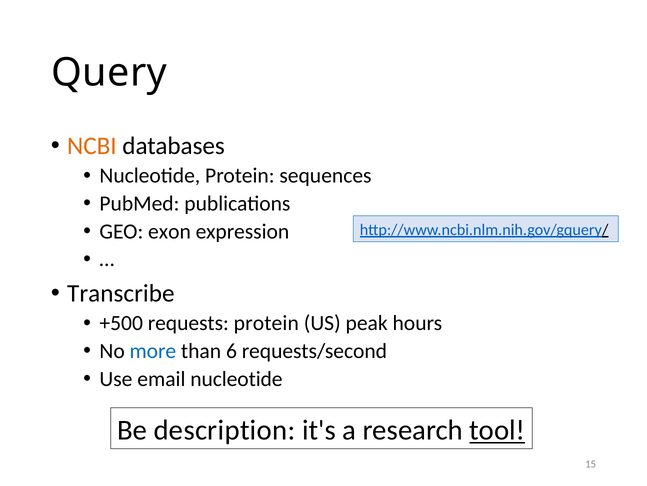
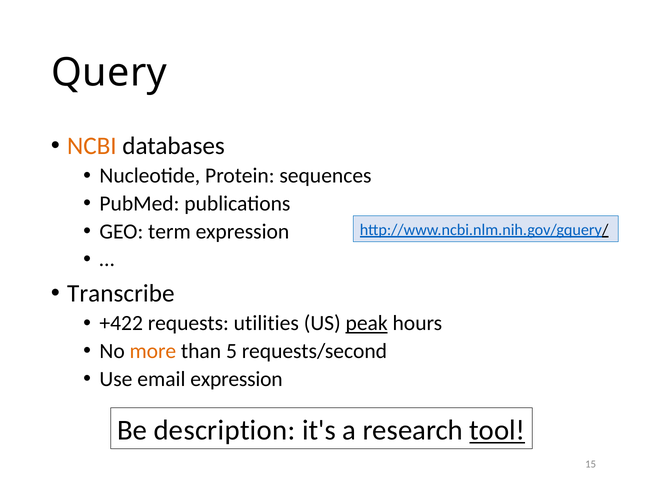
exon: exon -> term (169, 231)
+500: +500 -> +422 (121, 323)
requests protein: protein -> utilities (266, 323)
peak underline: none -> present (367, 323)
more colour: blue -> orange (153, 351)
6: 6 -> 5 (232, 351)
email nucleotide: nucleotide -> expression (237, 378)
